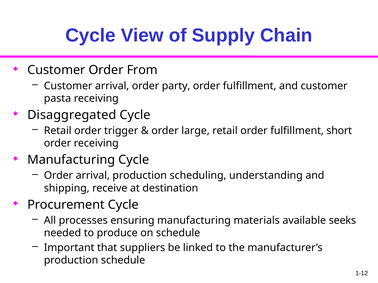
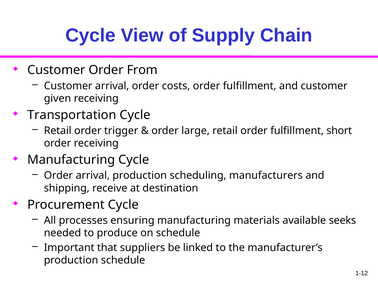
party: party -> costs (176, 86)
pasta: pasta -> given (57, 99)
Disaggregated: Disaggregated -> Transportation (72, 115)
understanding: understanding -> manufacturers (266, 176)
